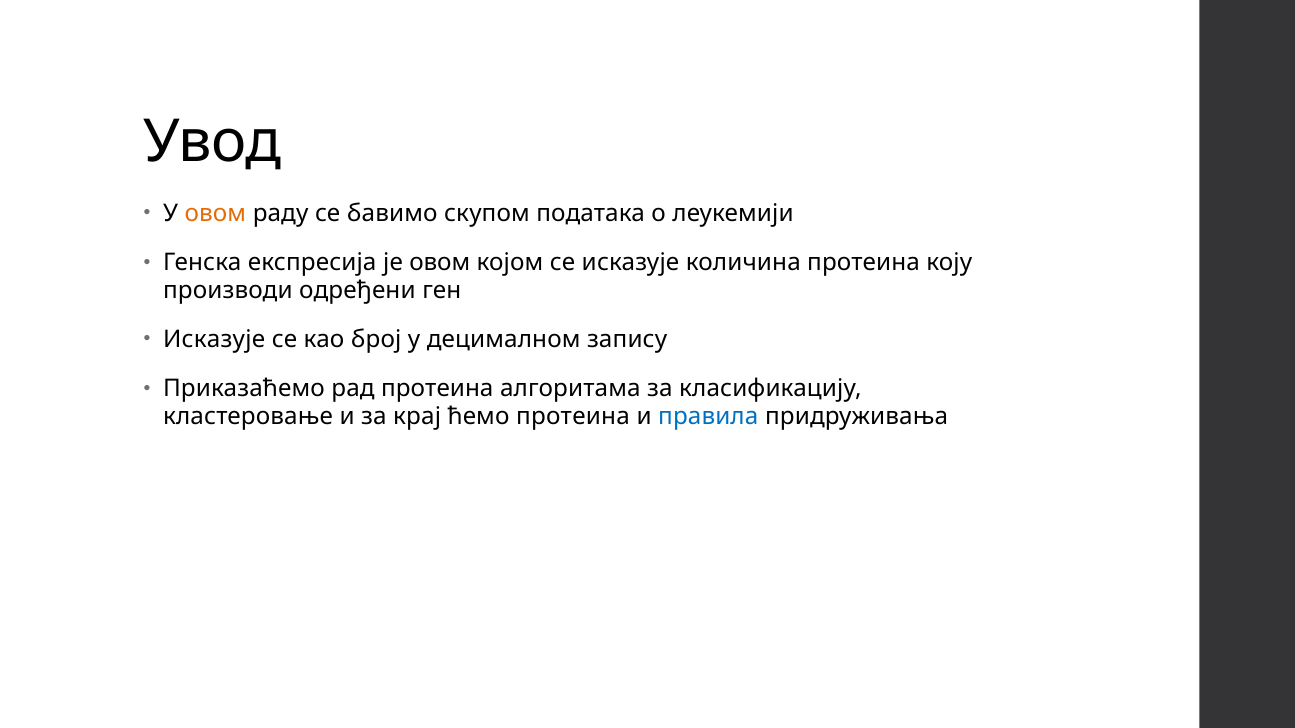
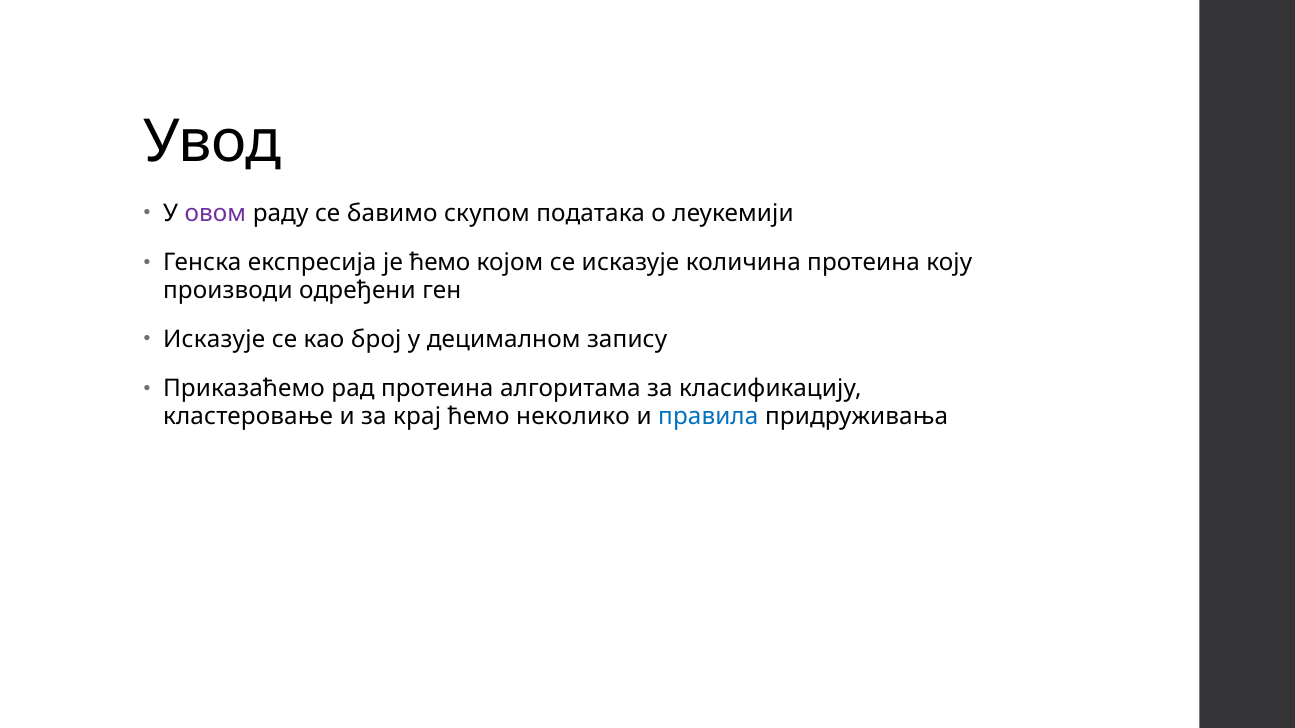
овом colour: orange -> purple (215, 213)
је овом: овом -> ћемо (440, 263)
ћемо протеина: протеина -> неколико (573, 416)
